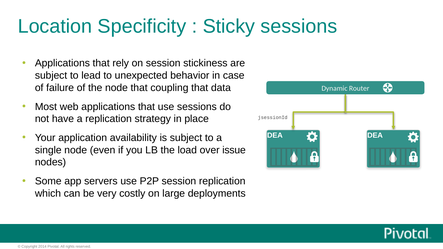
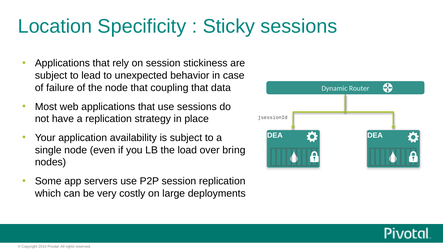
issue: issue -> bring (234, 150)
